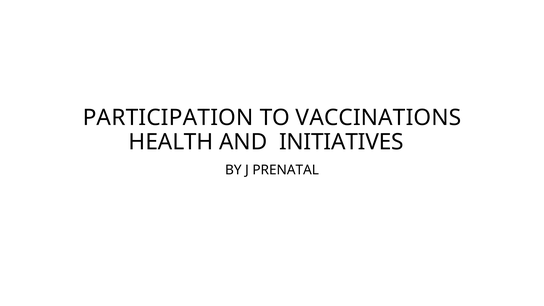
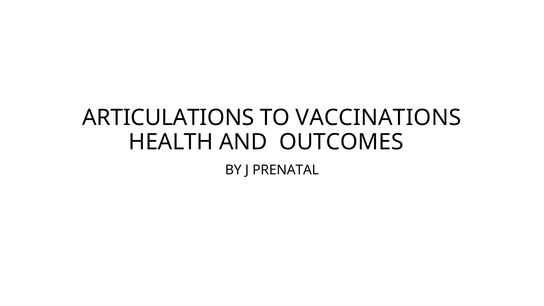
PARTICIPATION: PARTICIPATION -> ARTICULATIONS (168, 118)
INITIATIVES: INITIATIVES -> OUTCOMES (341, 142)
